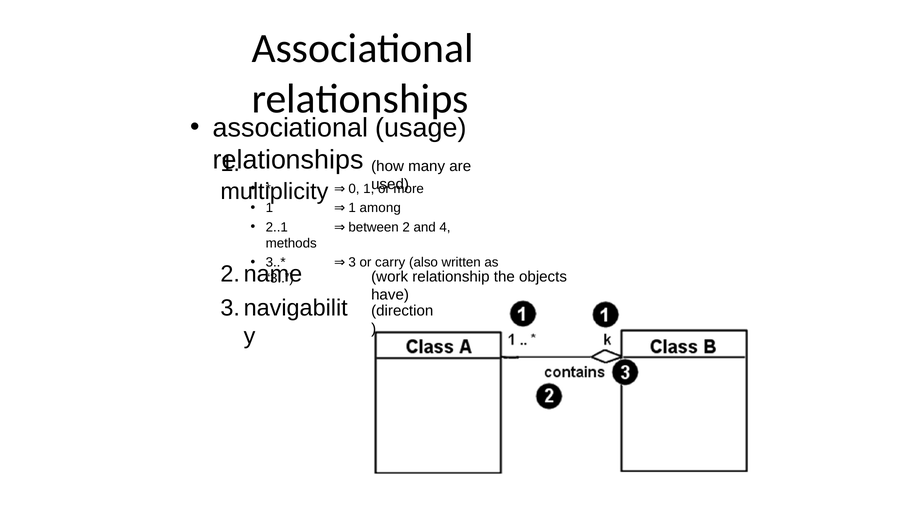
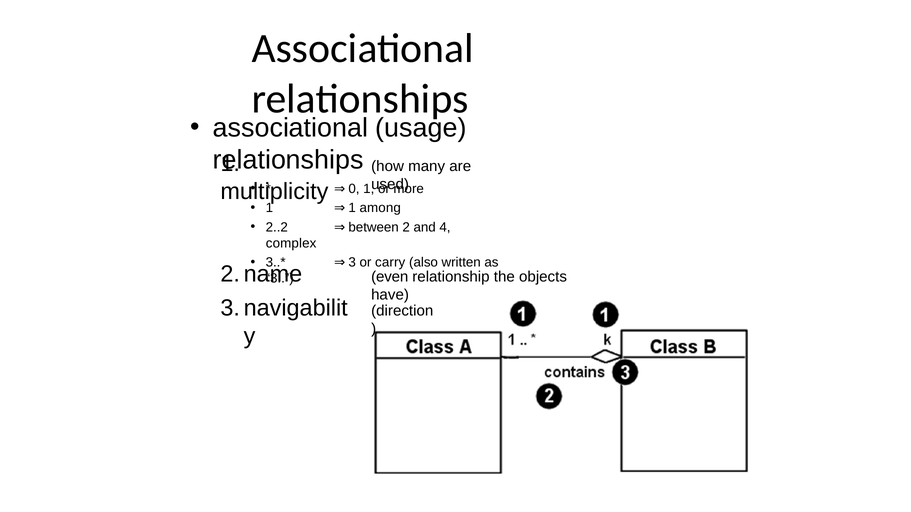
2..1: 2..1 -> 2..2 (277, 227)
methods: methods -> complex (291, 243)
work: work -> even (390, 277)
